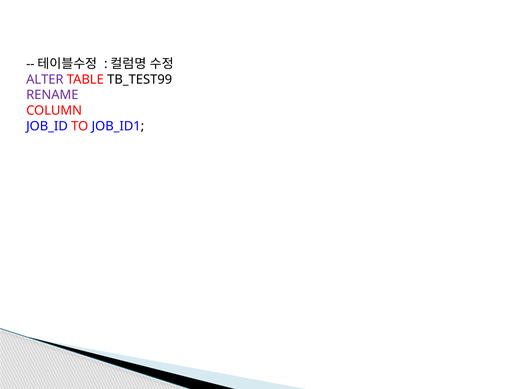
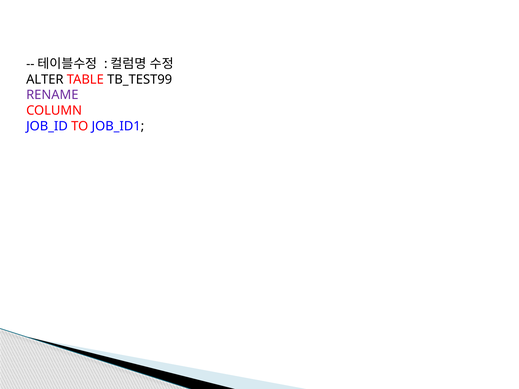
ALTER colour: purple -> black (45, 80)
